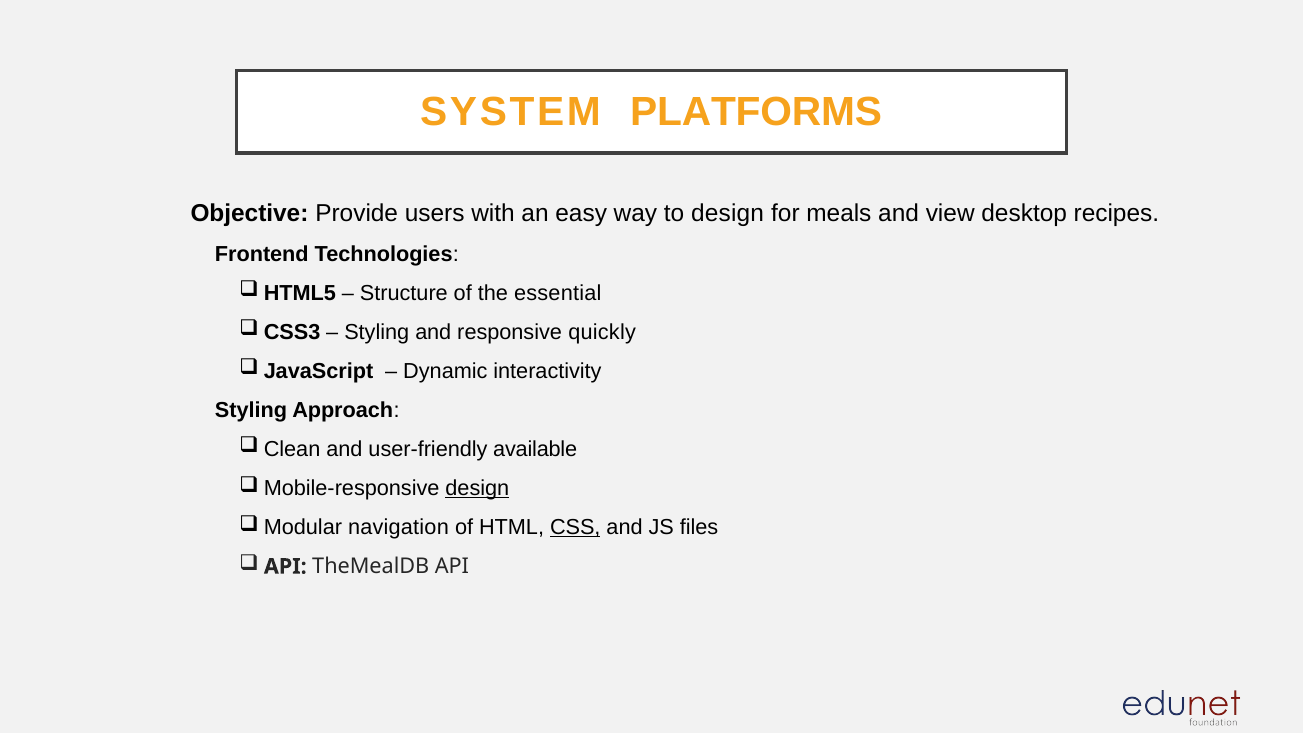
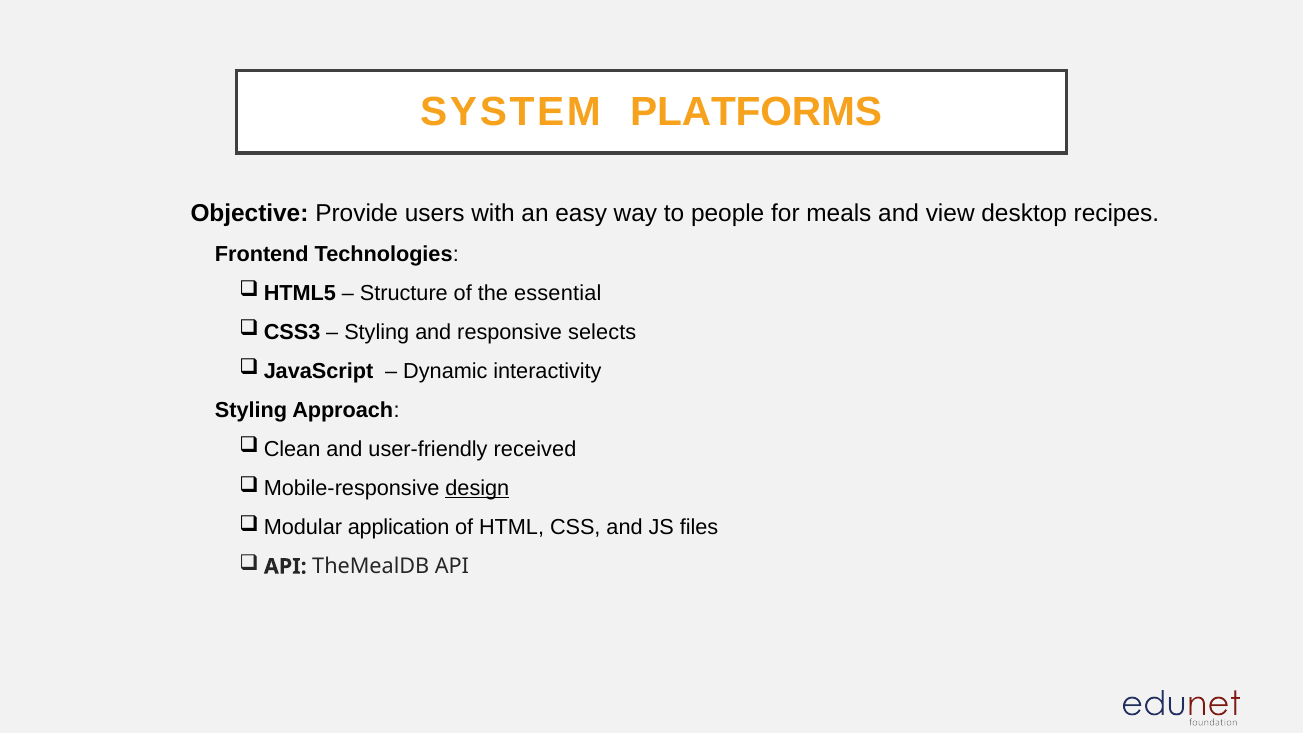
to design: design -> people (728, 214)
quickly: quickly -> selects (602, 332)
available: available -> received (535, 449)
navigation: navigation -> application (399, 527)
CSS underline: present -> none (575, 527)
